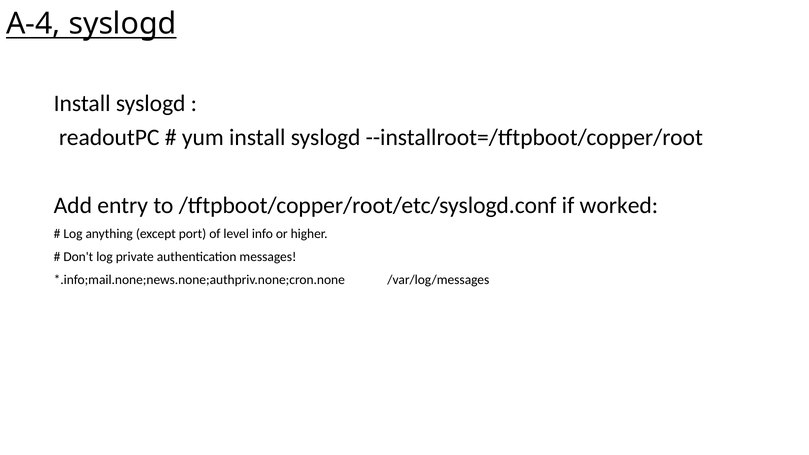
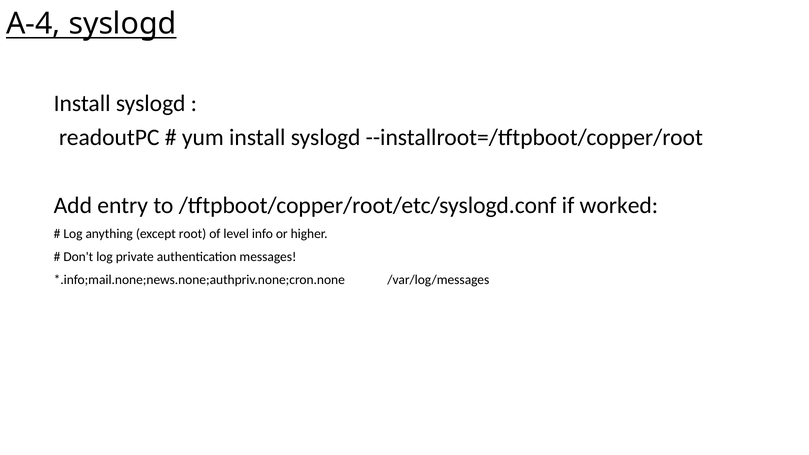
port: port -> root (193, 234)
